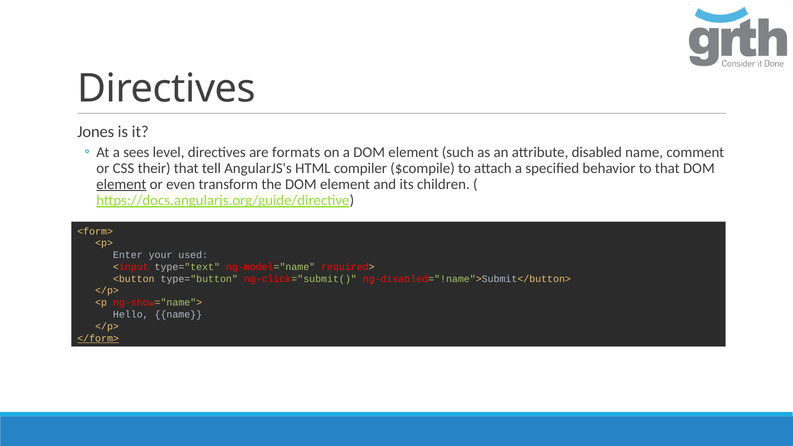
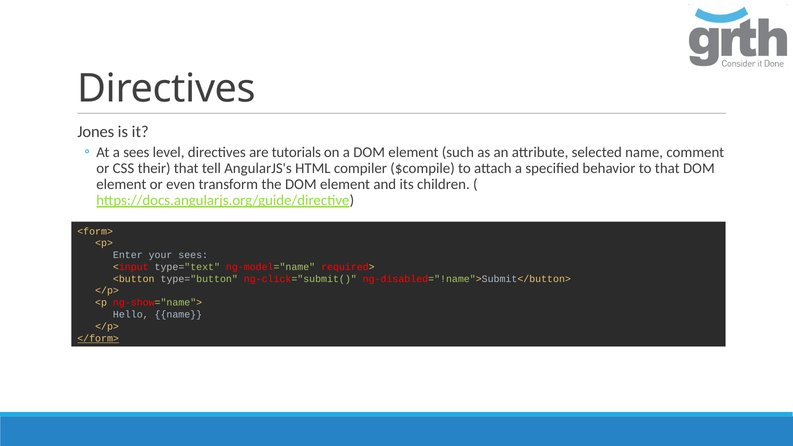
formats: formats -> tutorials (296, 152)
disabled: disabled -> selected (597, 152)
element underline: present -> none (121, 184)
your used: used -> sees (193, 255)
